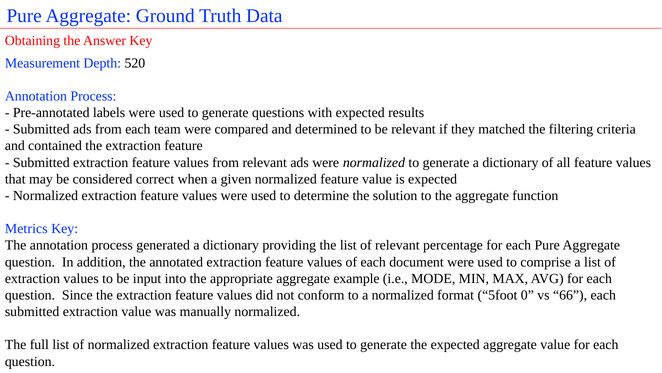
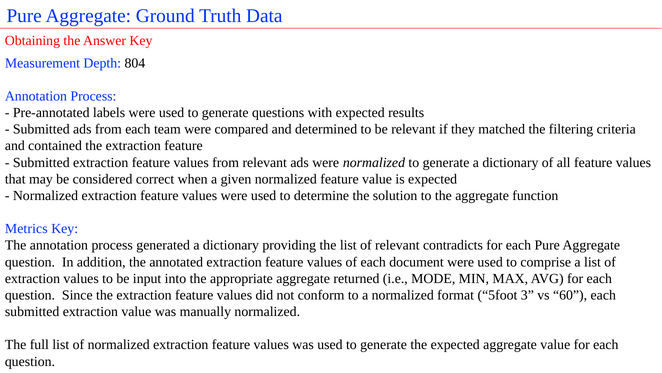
520: 520 -> 804 (135, 63)
percentage: percentage -> contradicts (453, 245)
example: example -> returned (356, 278)
0: 0 -> 3 (527, 295)
66: 66 -> 60 (570, 295)
